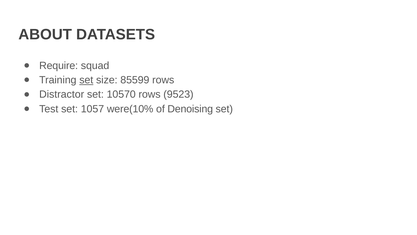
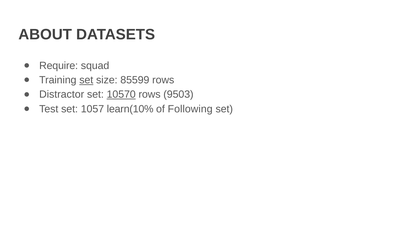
10570 underline: none -> present (121, 94)
9523: 9523 -> 9503 (178, 94)
were(10%: were(10% -> learn(10% (130, 109)
Denoising: Denoising -> Following (190, 109)
